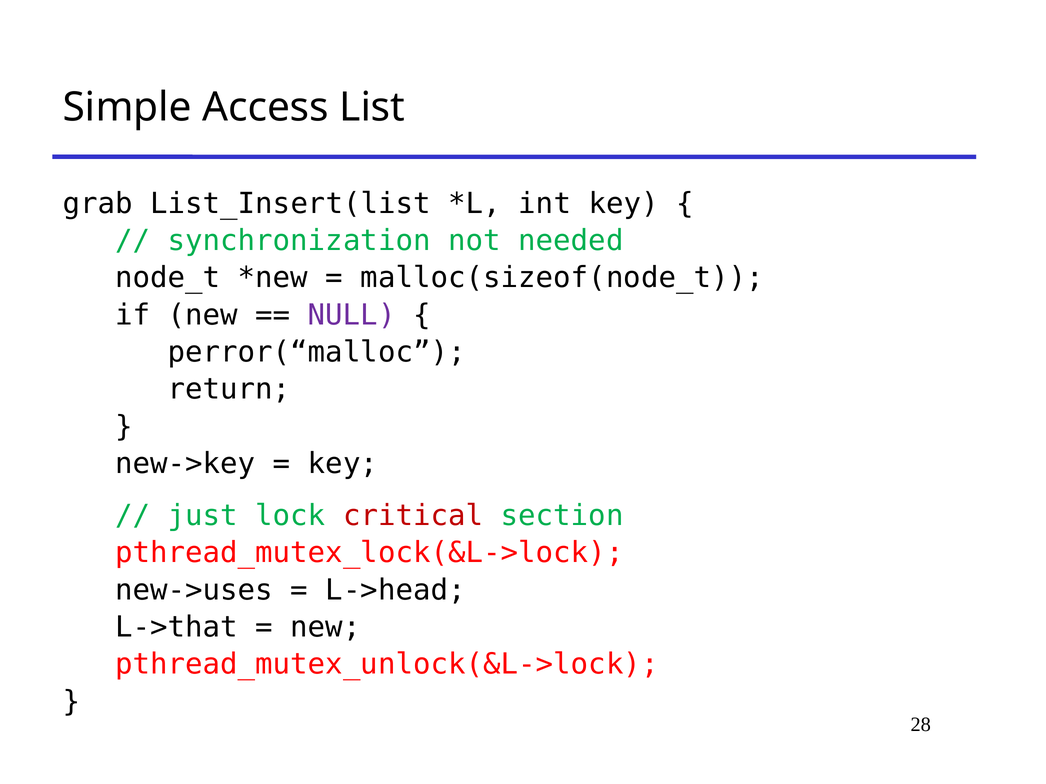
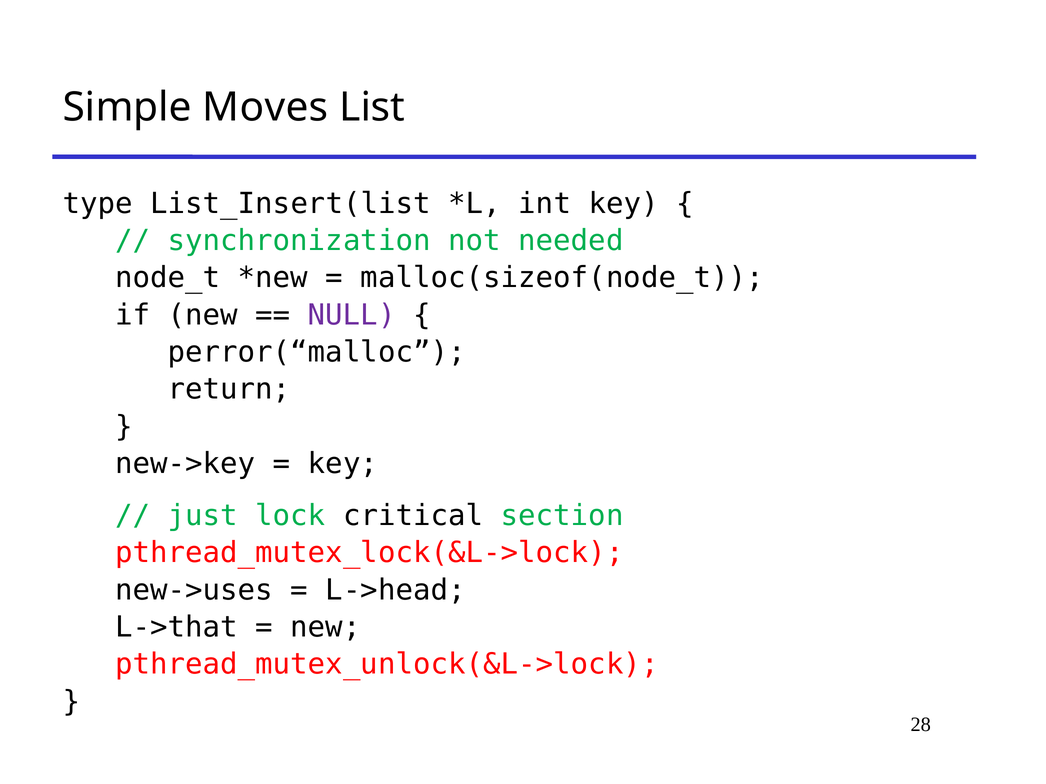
Access: Access -> Moves (265, 107)
grab: grab -> type (98, 204)
critical colour: red -> black (413, 516)
